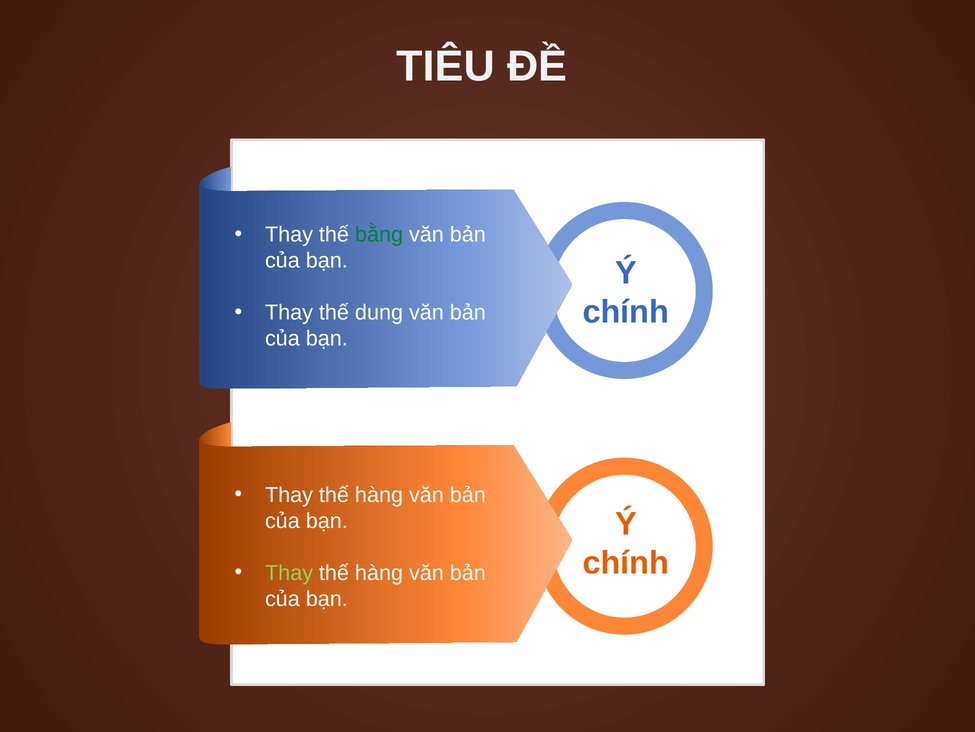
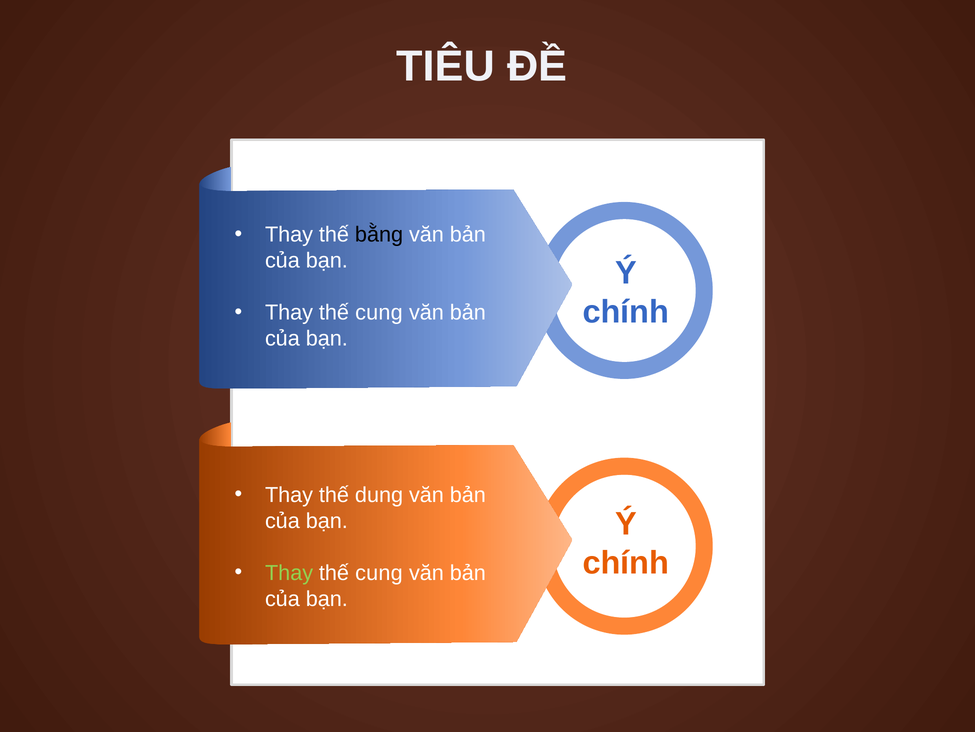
bằng colour: green -> black (379, 234)
dung: dung -> cung (379, 312)
hàng: hàng -> dung (379, 494)
hàng: hàng -> cung (379, 572)
